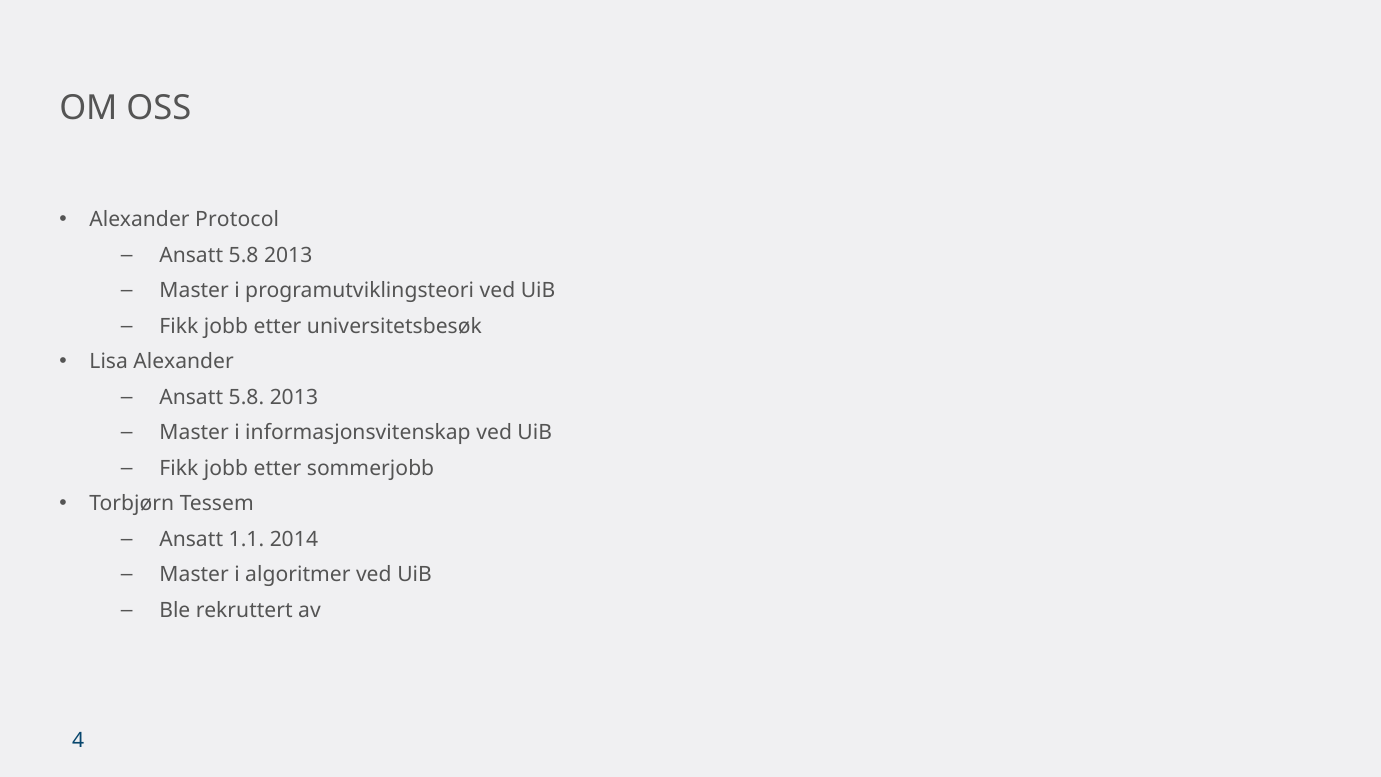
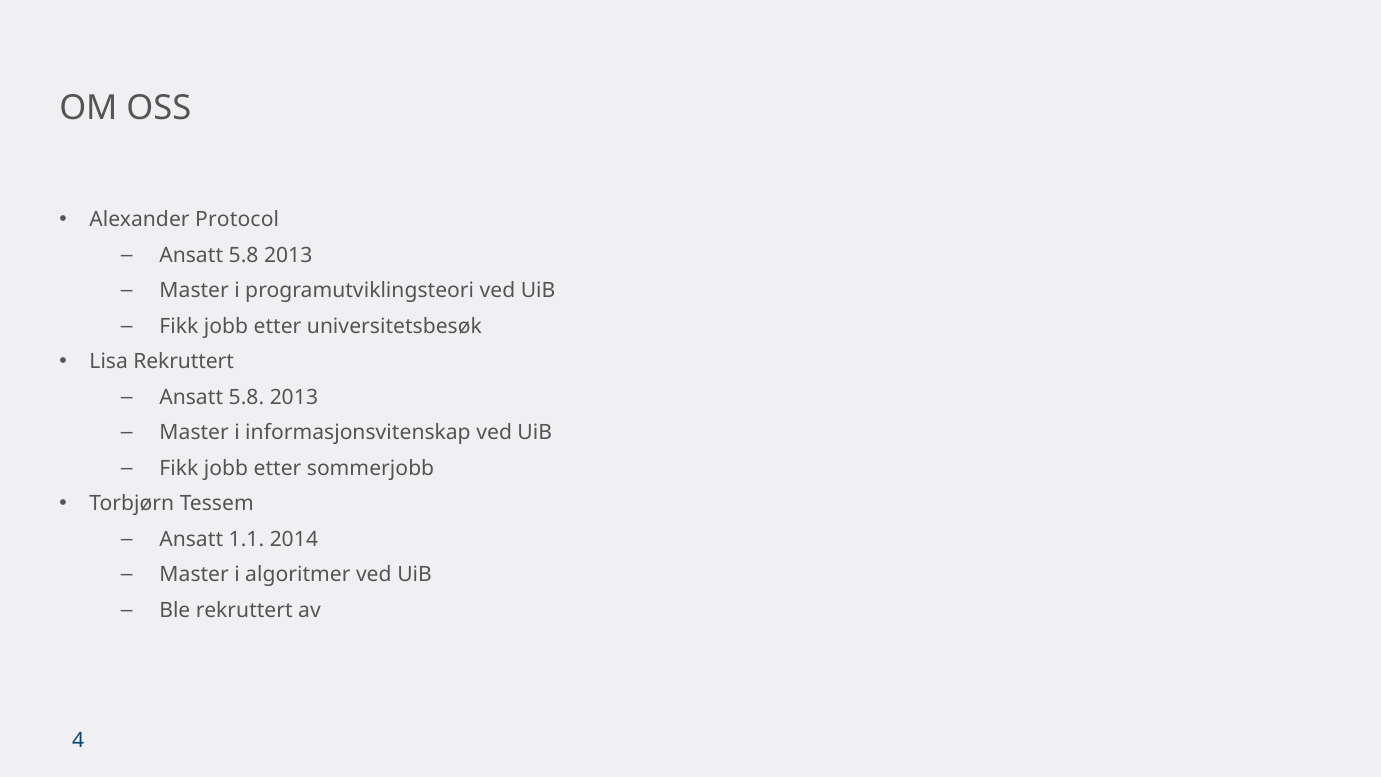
Lisa Alexander: Alexander -> Rekruttert (184, 362)
